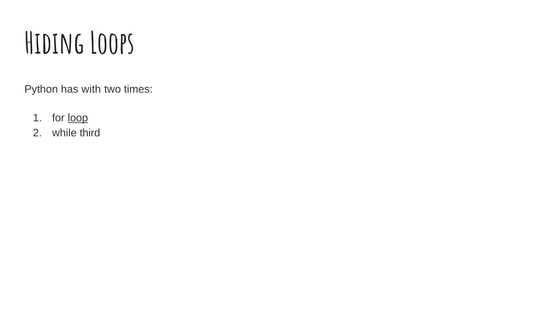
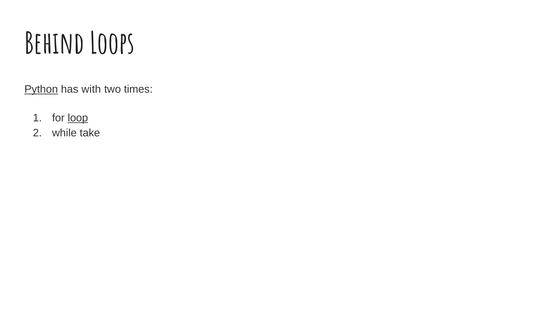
Hiding: Hiding -> Behind (54, 44)
Python underline: none -> present (41, 89)
third: third -> take (90, 133)
